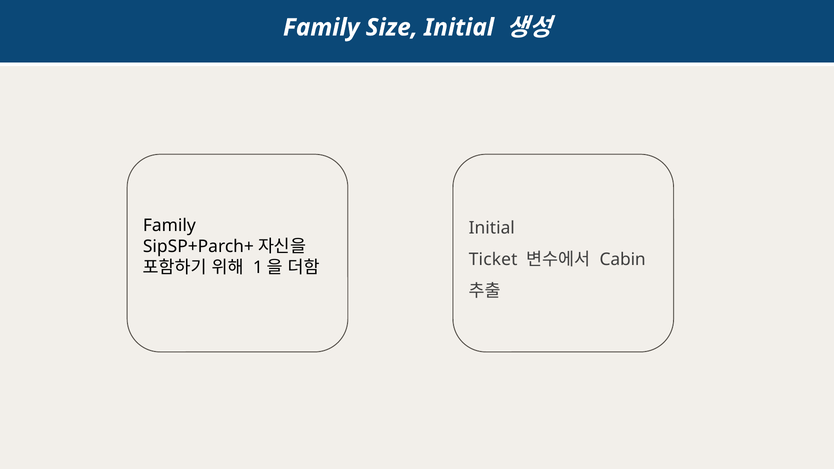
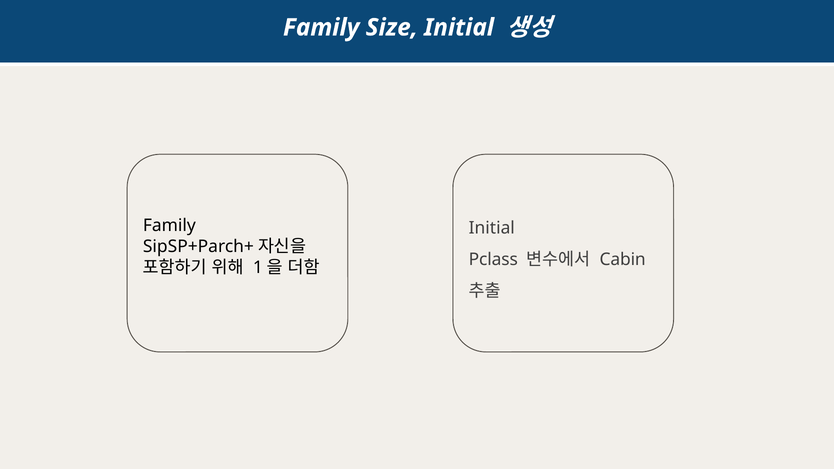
Ticket: Ticket -> Pclass (493, 260)
